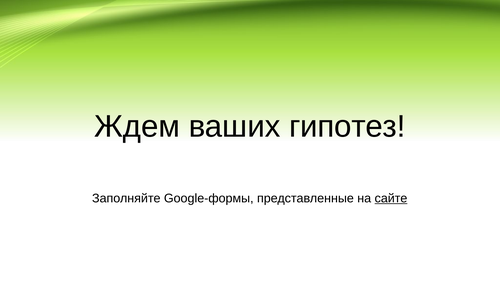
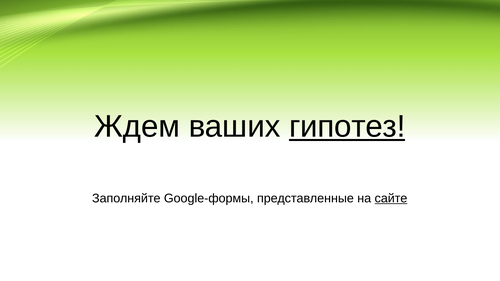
гипотез underline: none -> present (347, 127)
